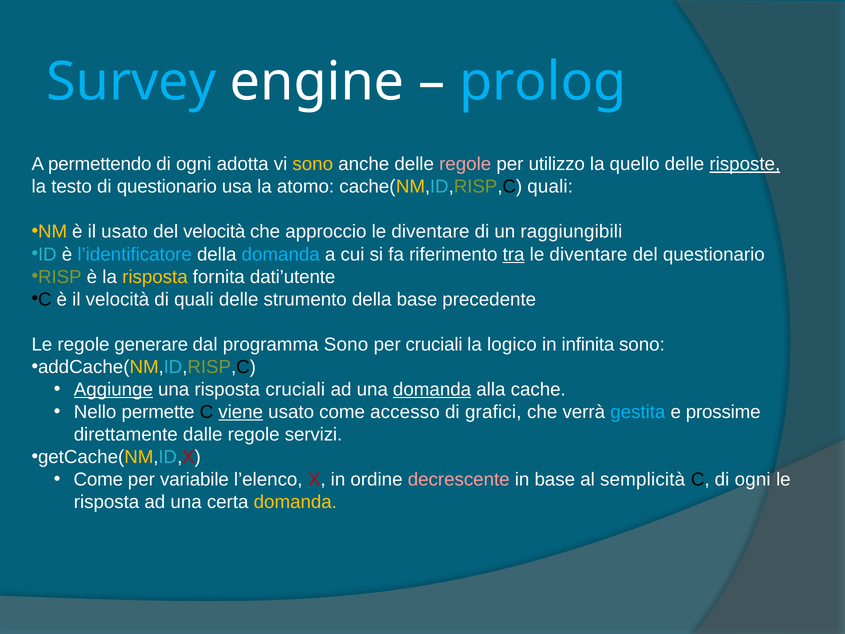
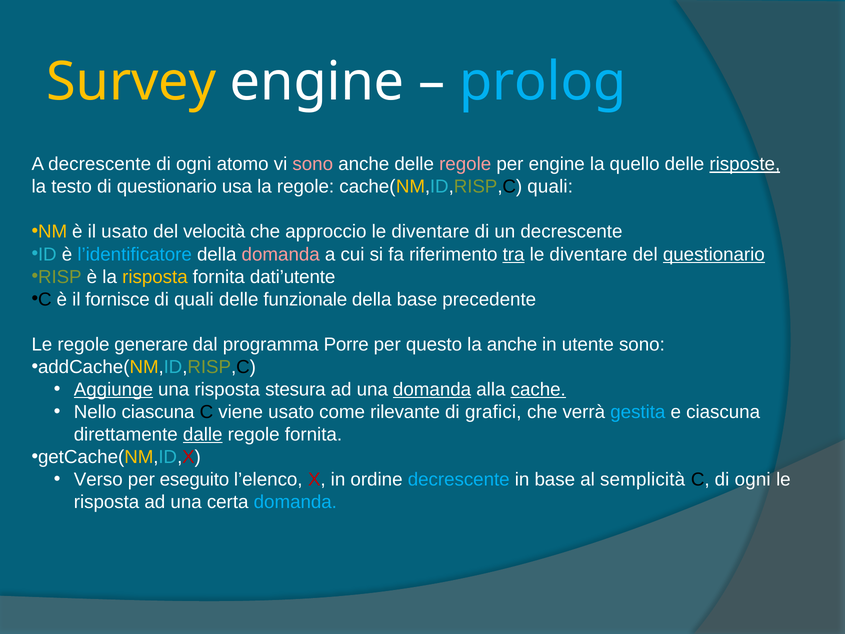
Survey colour: light blue -> yellow (131, 82)
A permettendo: permettendo -> decrescente (100, 164)
adotta: adotta -> atomo (243, 164)
sono colour: yellow -> pink (313, 164)
per utilizzo: utilizzo -> engine (557, 164)
la atomo: atomo -> regole (306, 187)
un raggiungibili: raggiungibili -> decrescente (571, 232)
domanda colour: light blue -> pink (281, 254)
questionario underline: none -> present (714, 254)
il velocità: velocità -> fornisce (118, 299)
strumento: strumento -> funzionale (305, 299)
programma Sono: Sono -> Porre (346, 344)
per cruciali: cruciali -> questo (434, 344)
la logico: logico -> anche (512, 344)
infinita: infinita -> utente (588, 344)
risposta cruciali: cruciali -> stesura (295, 389)
cache underline: none -> present (538, 389)
Nello permette: permette -> ciascuna (158, 412)
viene underline: present -> none (241, 412)
accesso: accesso -> rilevante (405, 412)
e prossime: prossime -> ciascuna (723, 412)
dalle underline: none -> present (203, 434)
regole servizi: servizi -> fornita (313, 434)
Come: Come -> Verso (98, 479)
variabile: variabile -> eseguito (194, 479)
decrescente colour: pink -> light blue (459, 479)
domanda colour: yellow -> light blue (295, 502)
